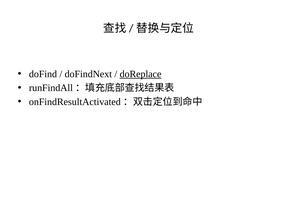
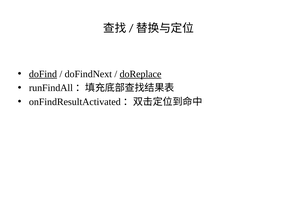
doFind underline: none -> present (43, 74)
